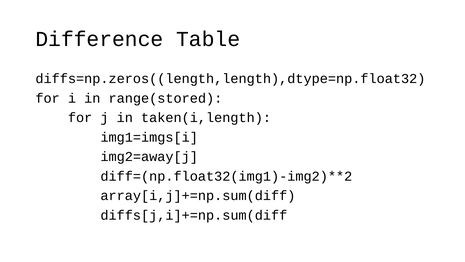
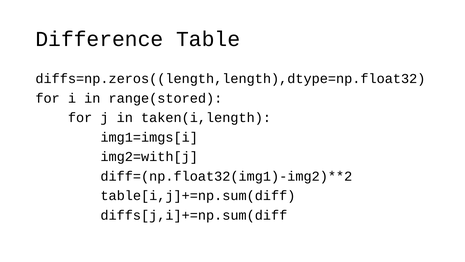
img2=away[j: img2=away[j -> img2=with[j (149, 156)
array[i,j]+=np.sum(diff: array[i,j]+=np.sum(diff -> table[i,j]+=np.sum(diff (198, 195)
